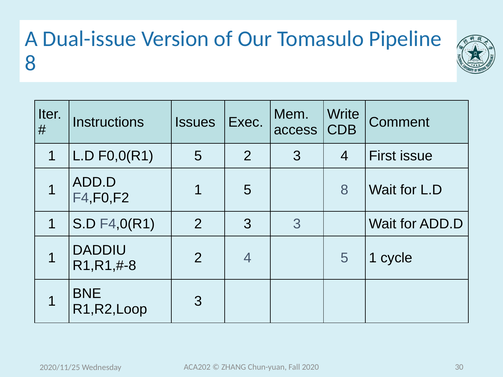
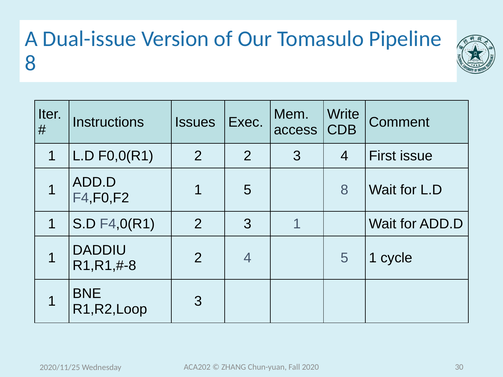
F0,0(R1 5: 5 -> 2 (198, 156)
3 3: 3 -> 1 (297, 224)
